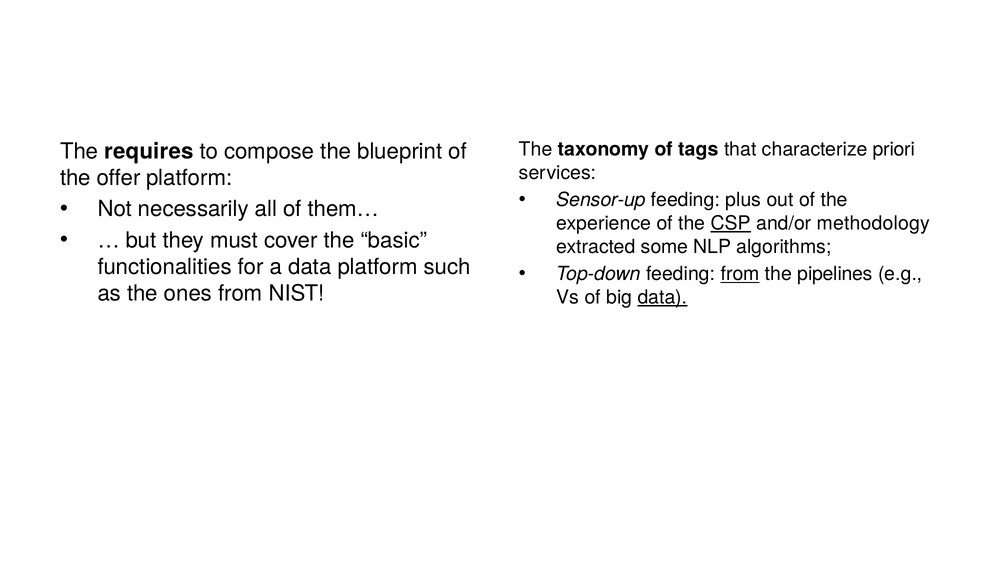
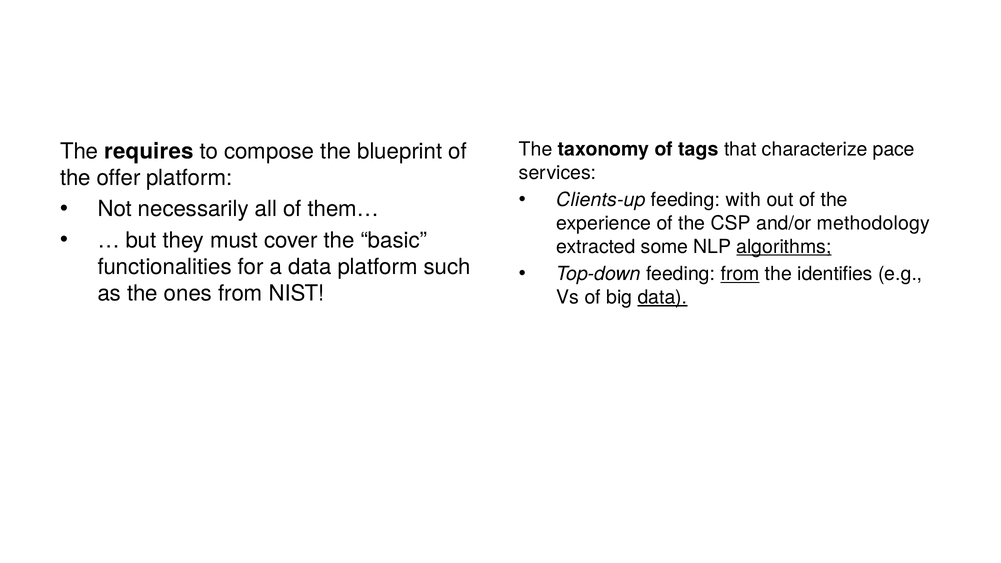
priori: priori -> pace (894, 149)
Sensor-up: Sensor-up -> Clients-up (601, 200)
plus: plus -> with (743, 200)
CSP underline: present -> none (731, 223)
algorithms underline: none -> present (784, 247)
pipelines: pipelines -> identifies (835, 274)
